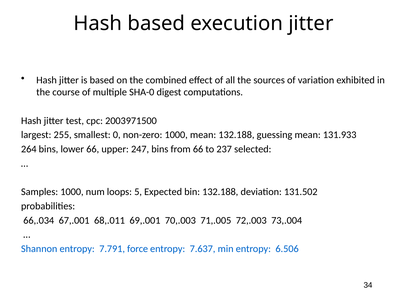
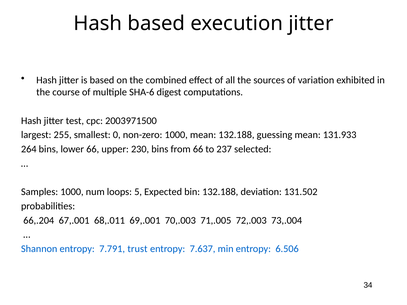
SHA-0: SHA-0 -> SHA-6 (142, 92)
247: 247 -> 230 (140, 149)
66,.034: 66,.034 -> 66,.204 (39, 221)
force: force -> trust (137, 249)
